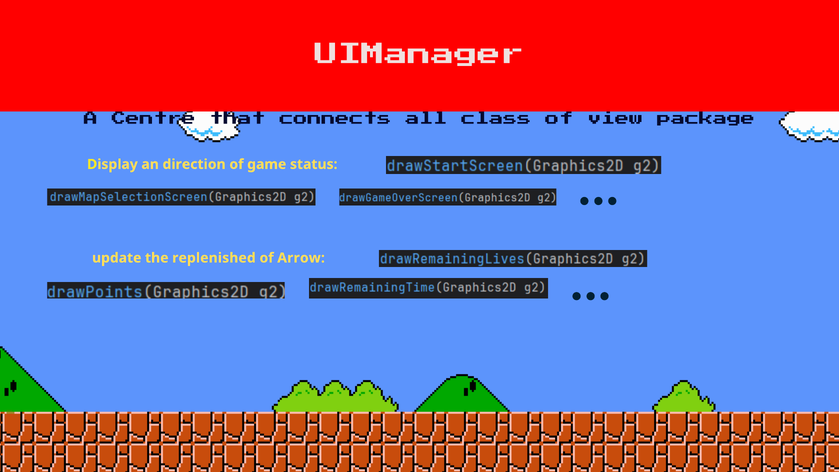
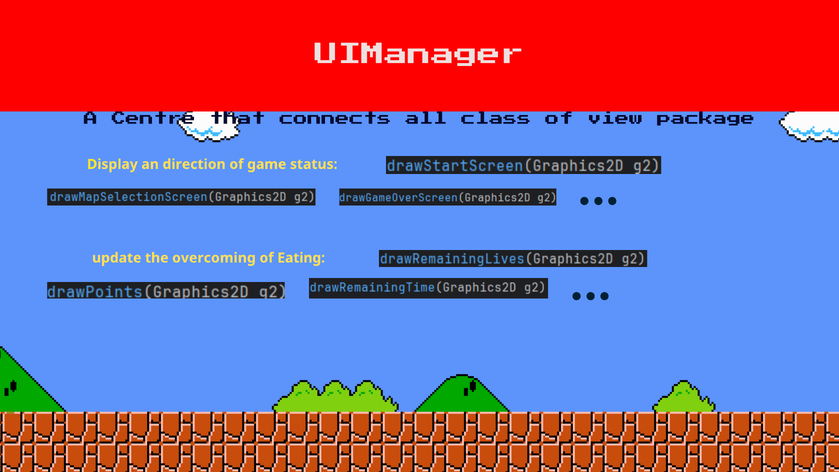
replenished: replenished -> overcoming (214, 258)
Arrow: Arrow -> Eating (301, 258)
